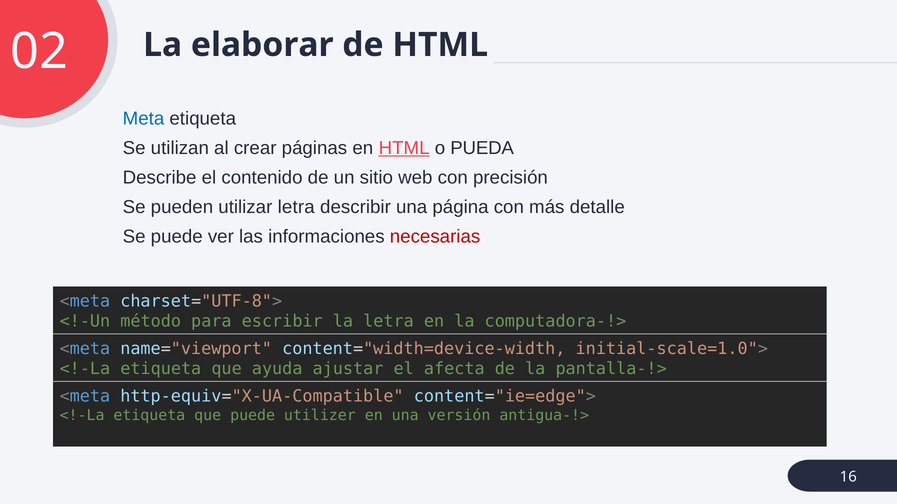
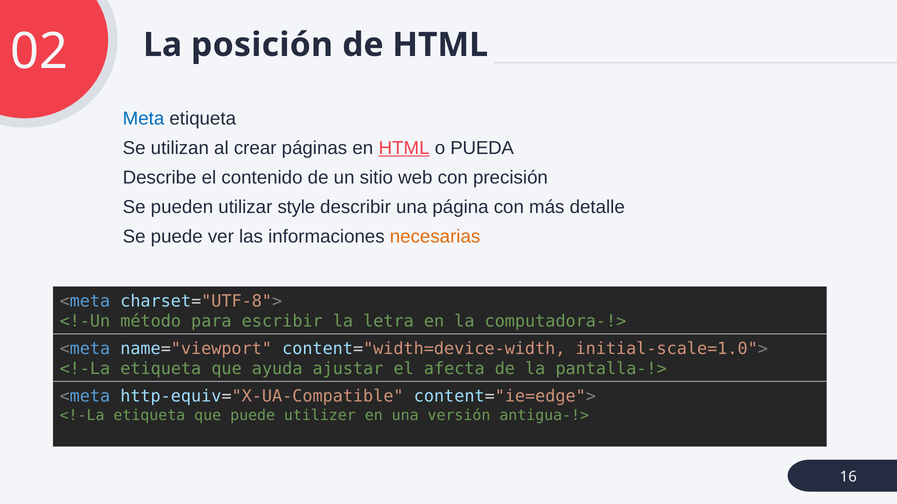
elaborar: elaborar -> posición (262, 45)
utilizar letra: letra -> style (296, 207)
necesarias colour: red -> orange (435, 237)
